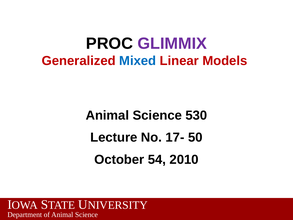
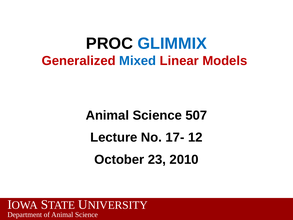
GLIMMIX colour: purple -> blue (172, 43)
530: 530 -> 507 (196, 115)
50: 50 -> 12 (195, 137)
54: 54 -> 23 (157, 159)
